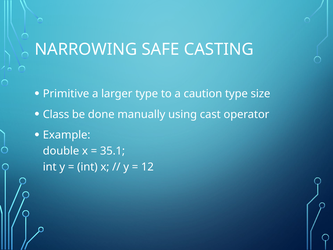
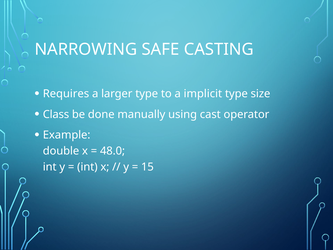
Primitive: Primitive -> Requires (66, 94)
caution: caution -> implicit (203, 94)
35.1: 35.1 -> 48.0 (113, 151)
12: 12 -> 15 (147, 167)
